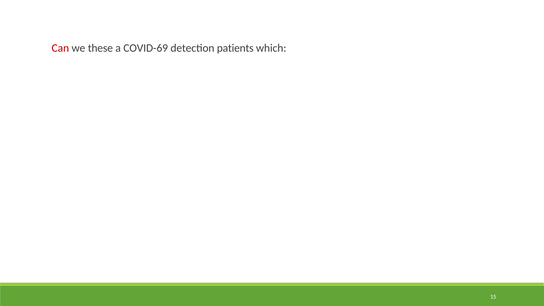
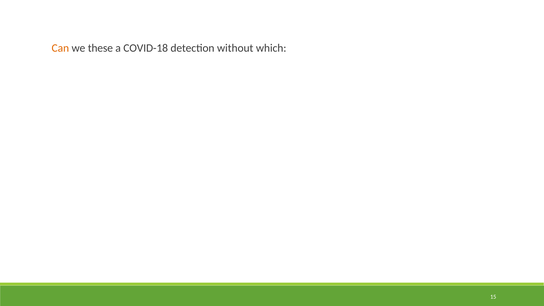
Can colour: red -> orange (60, 48)
COVID-69: COVID-69 -> COVID-18 (146, 48)
patients: patients -> without (235, 48)
